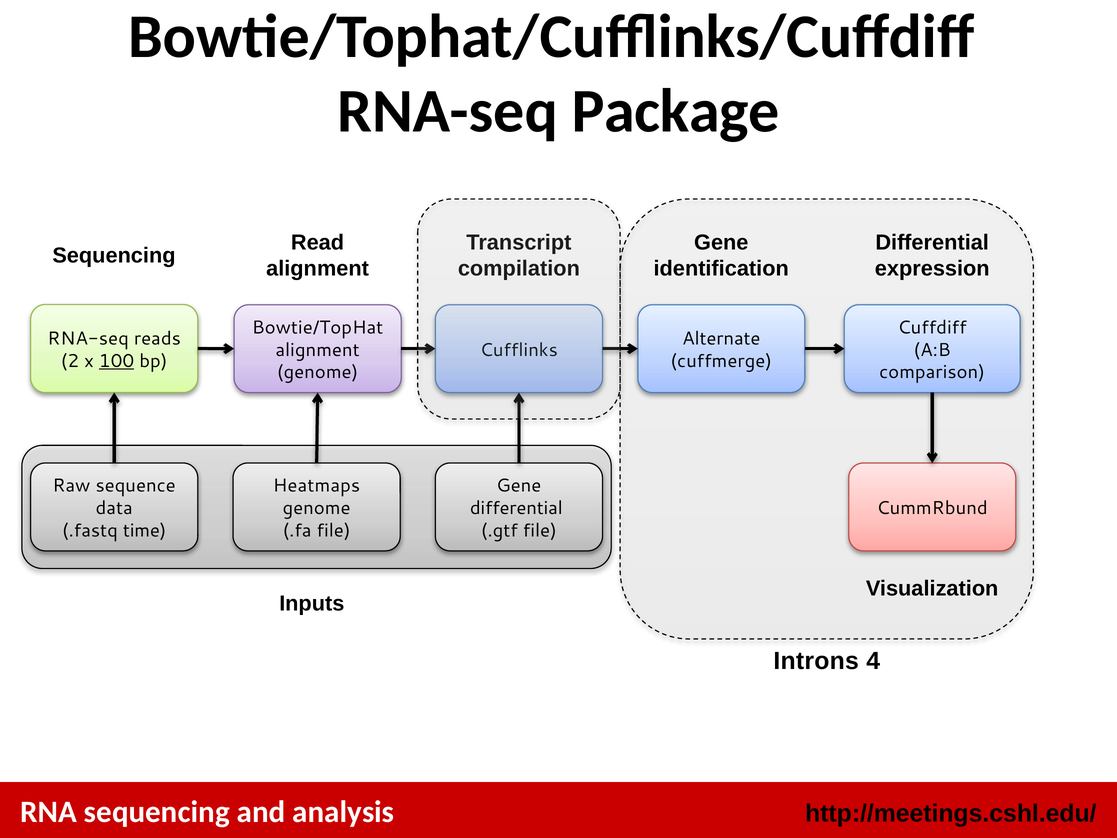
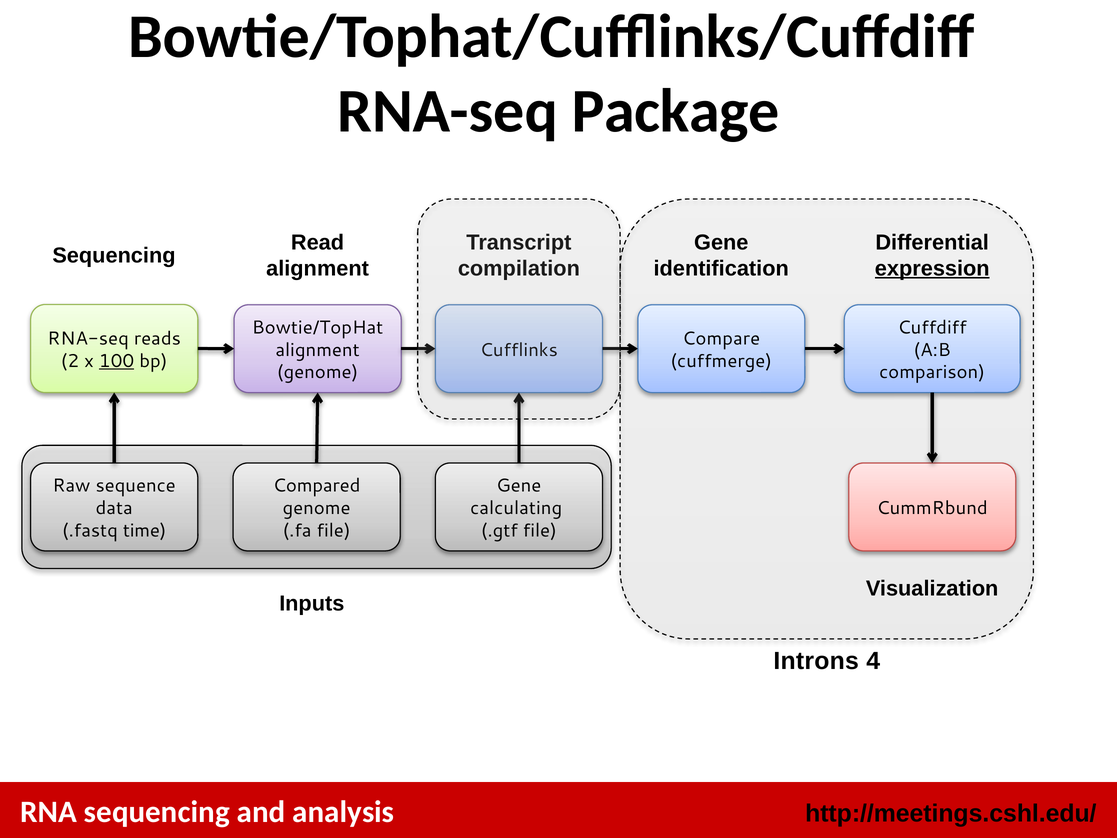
expression underline: none -> present (932, 268)
Alternate: Alternate -> Compare (721, 339)
Heatmaps: Heatmaps -> Compared (317, 486)
differential: differential -> calculating (516, 508)
